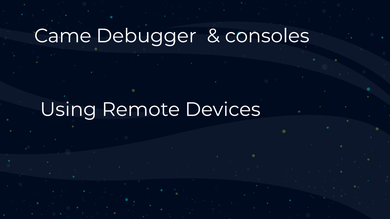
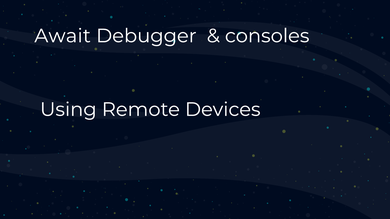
Came: Came -> Await (63, 36)
